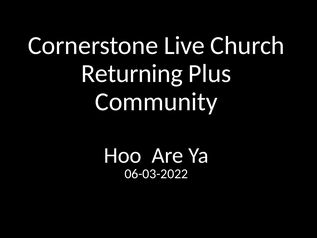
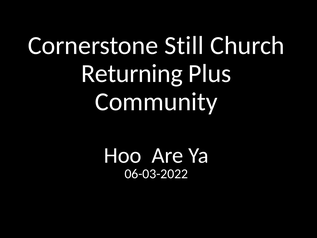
Live: Live -> Still (184, 45)
